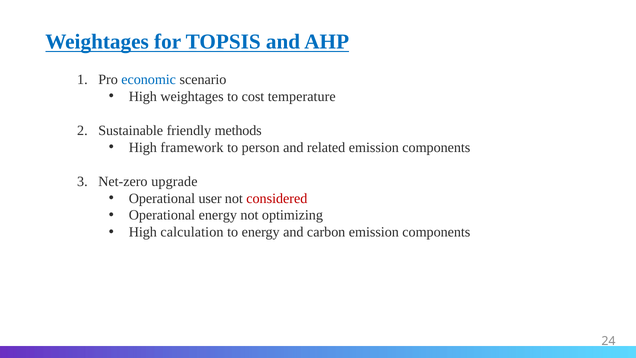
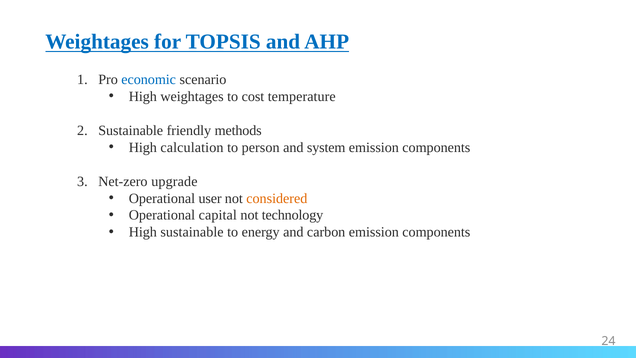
framework: framework -> calculation (192, 147)
related: related -> system (326, 147)
considered colour: red -> orange (277, 198)
Operational energy: energy -> capital (218, 215)
optimizing: optimizing -> technology (293, 215)
High calculation: calculation -> sustainable (192, 232)
